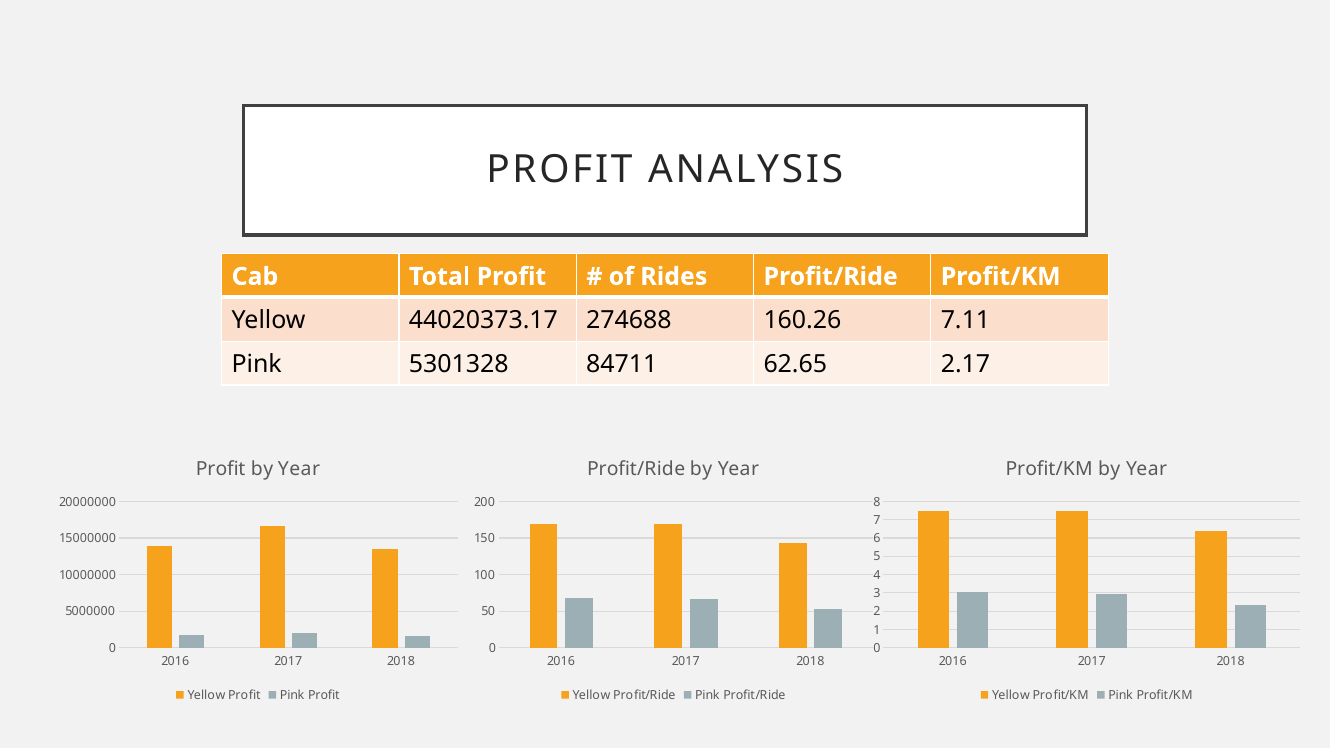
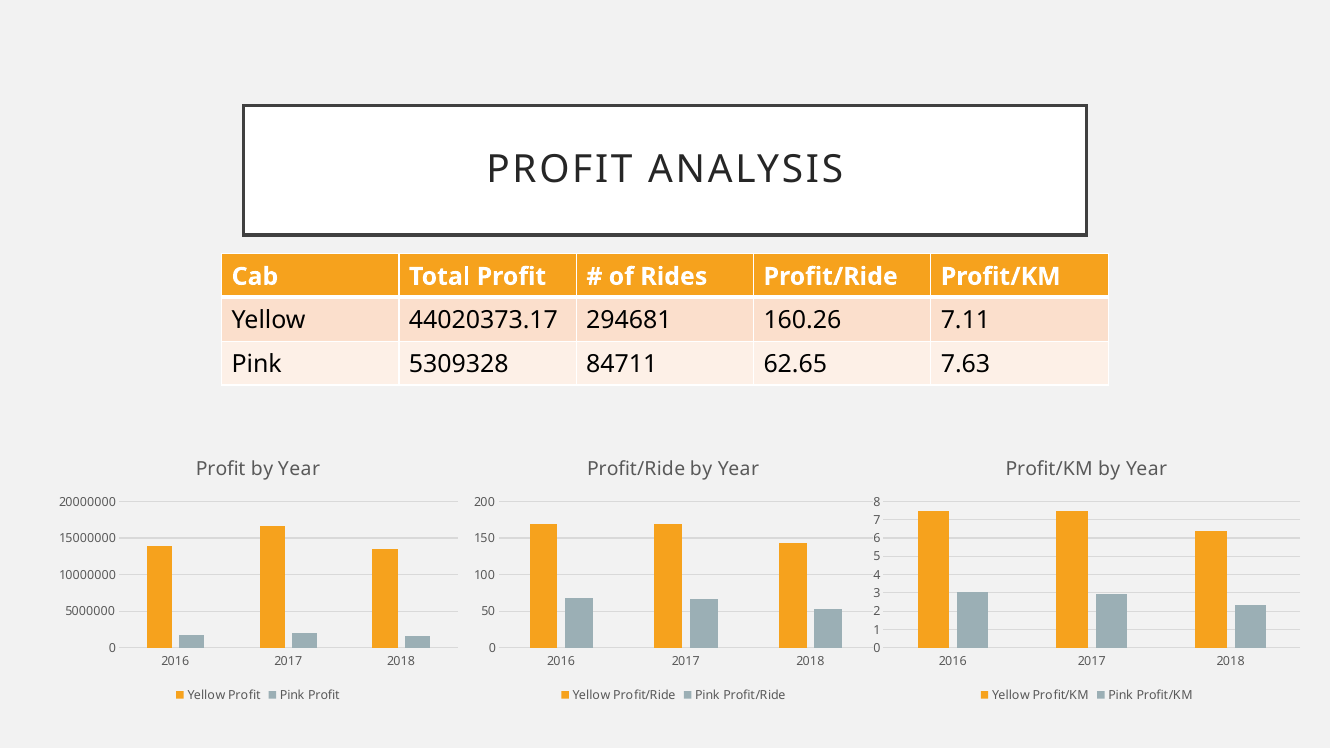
274688: 274688 -> 294681 (629, 321)
5301328: 5301328 -> 5309328 (459, 364)
2.17: 2.17 -> 7.63 (966, 364)
